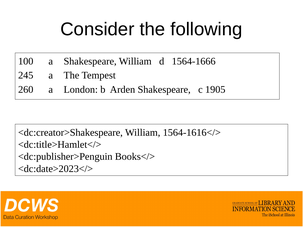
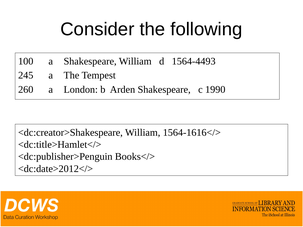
1564-1666: 1564-1666 -> 1564-4493 (194, 61)
1905: 1905 -> 1990 (215, 90)
<dc:date>2023</>: <dc:date>2023</> -> <dc:date>2012</> (56, 169)
